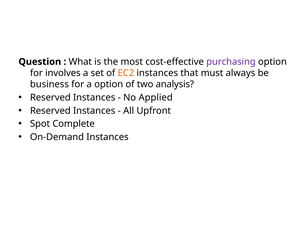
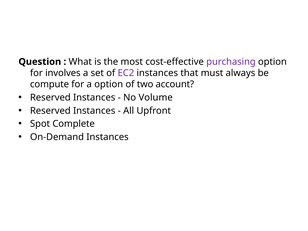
EC2 colour: orange -> purple (126, 73)
business: business -> compute (50, 84)
analysis: analysis -> account (175, 84)
Applied: Applied -> Volume (156, 97)
